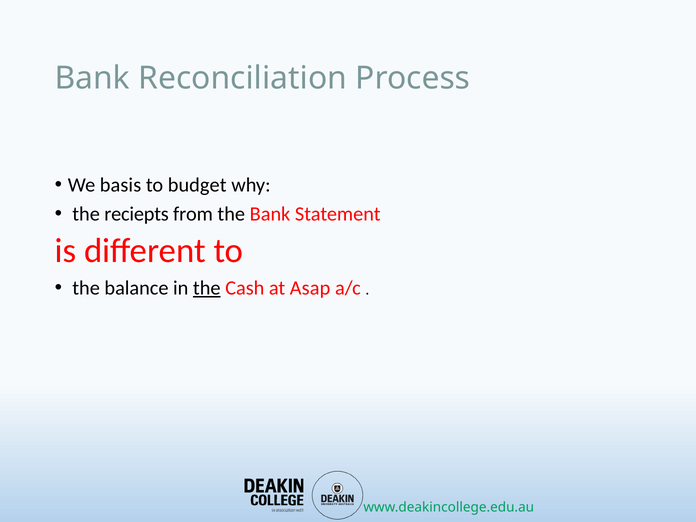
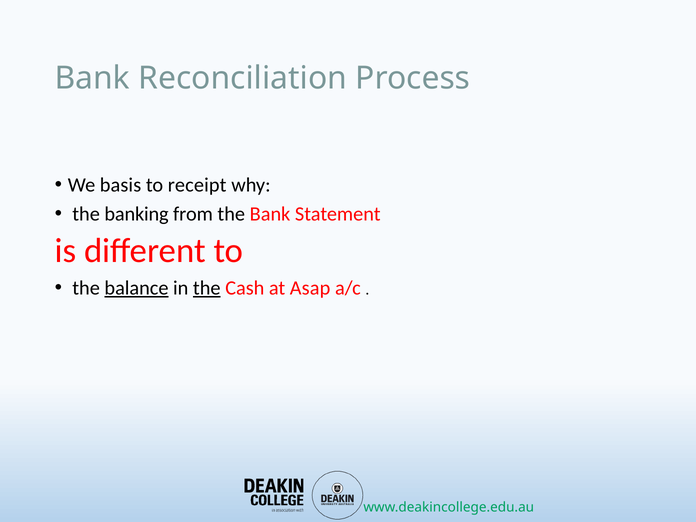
budget: budget -> receipt (197, 185)
reciepts: reciepts -> banking (137, 214)
balance underline: none -> present (136, 288)
